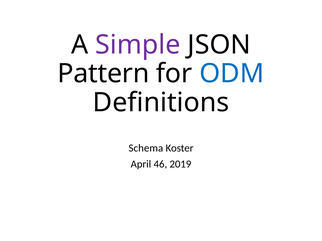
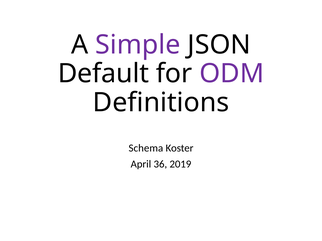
Pattern: Pattern -> Default (103, 74)
ODM colour: blue -> purple (232, 74)
46: 46 -> 36 (160, 164)
